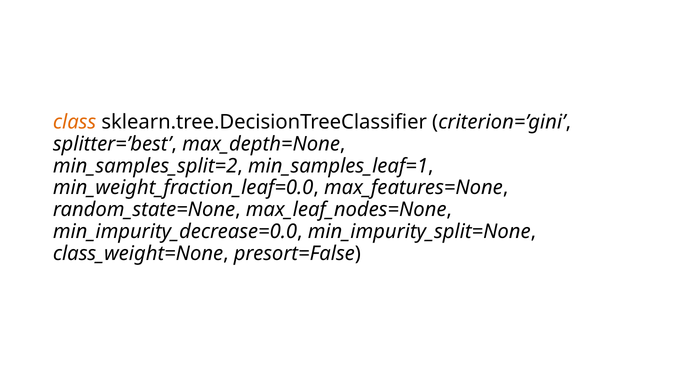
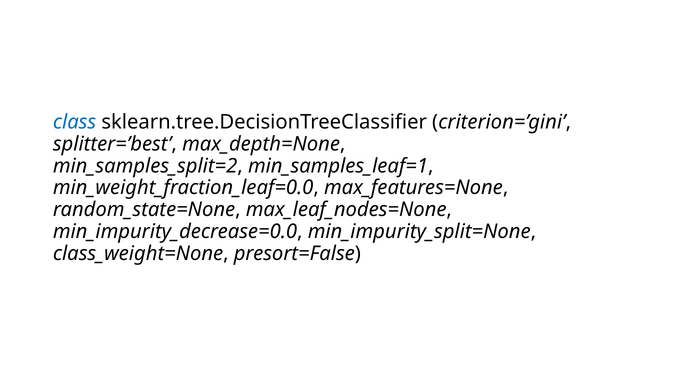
class colour: orange -> blue (75, 122)
